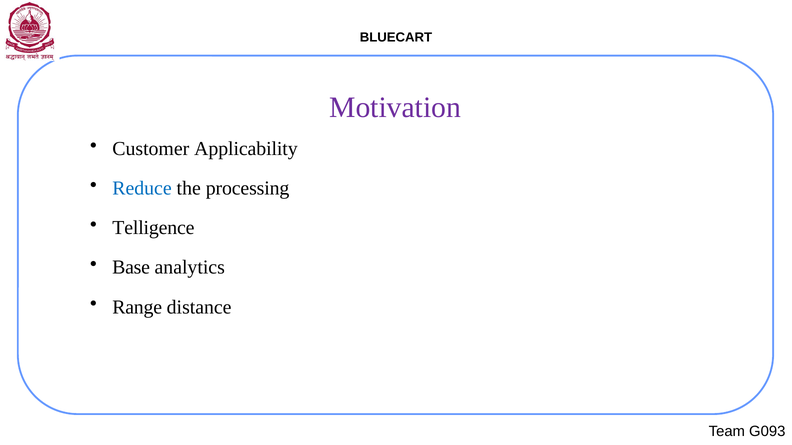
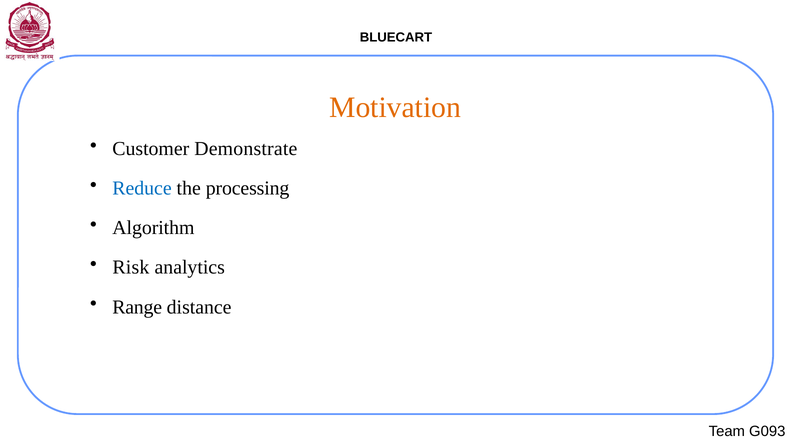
Motivation colour: purple -> orange (395, 108)
Applicability: Applicability -> Demonstrate (246, 149)
Telligence: Telligence -> Algorithm (153, 228)
Base: Base -> Risk (131, 268)
